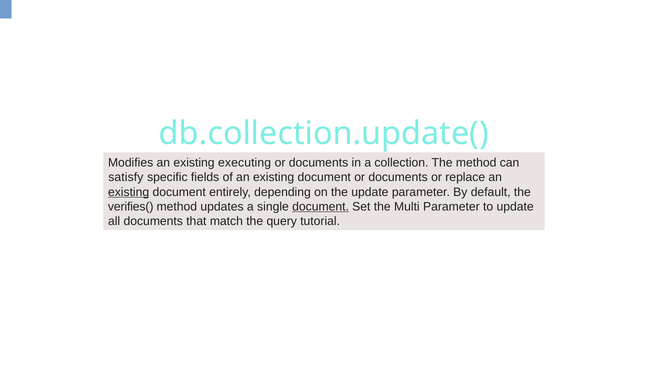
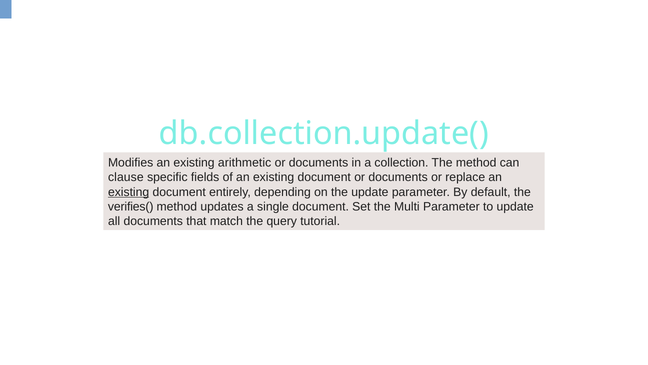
executing: executing -> arithmetic (245, 163)
satisfy: satisfy -> clause (126, 177)
document underline: present -> none (321, 206)
